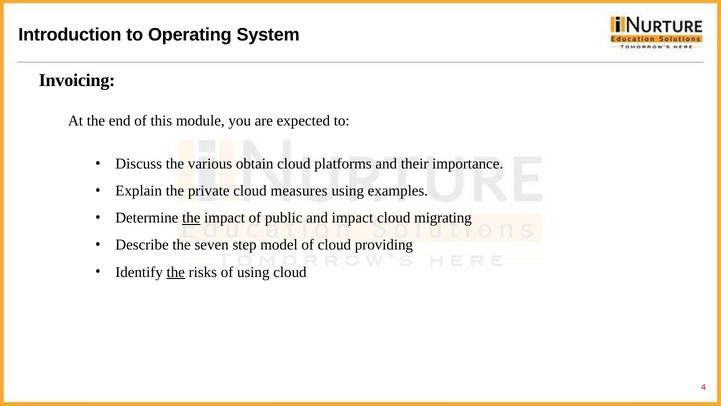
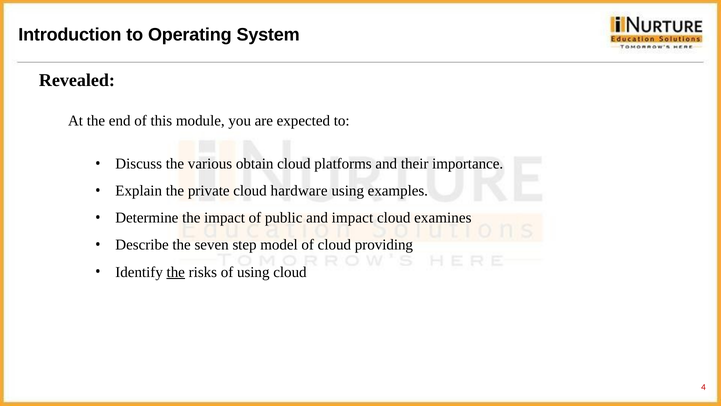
Invoicing: Invoicing -> Revealed (77, 80)
measures: measures -> hardware (299, 191)
the underline: present -> none (191, 218)
migrating: migrating -> examines (443, 218)
